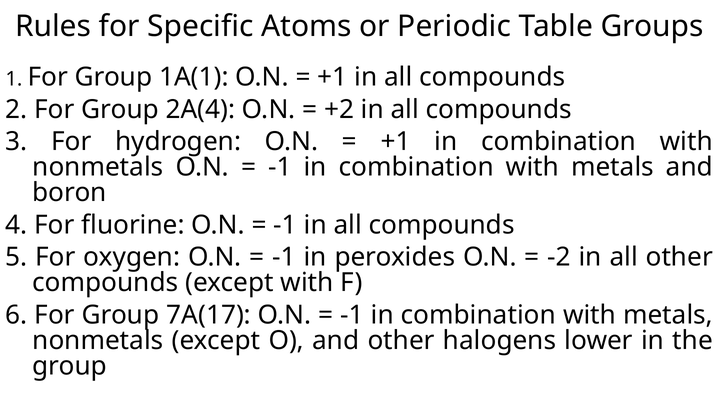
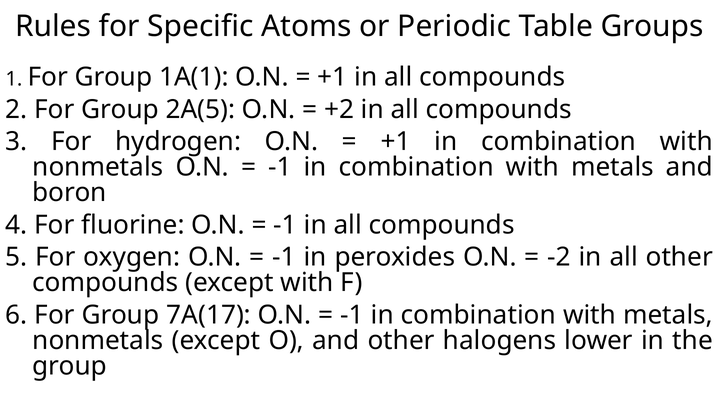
2A(4: 2A(4 -> 2A(5 (200, 109)
